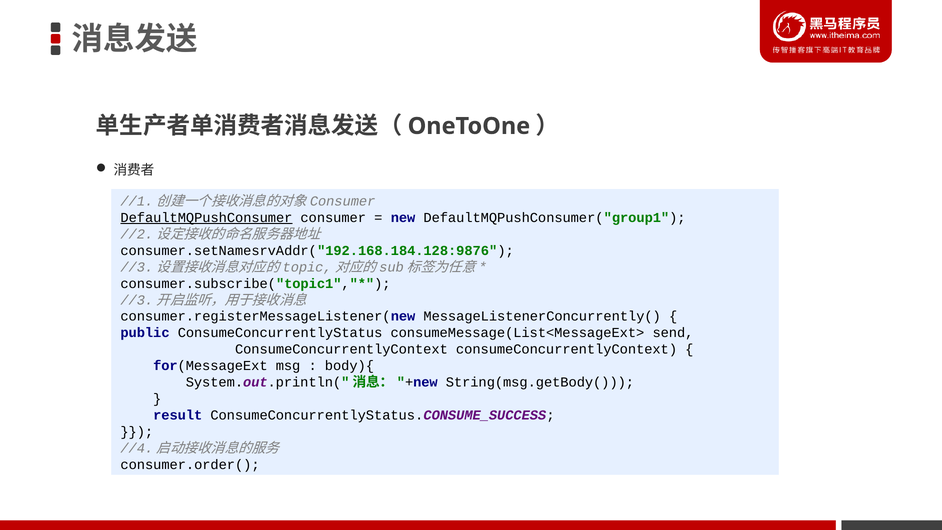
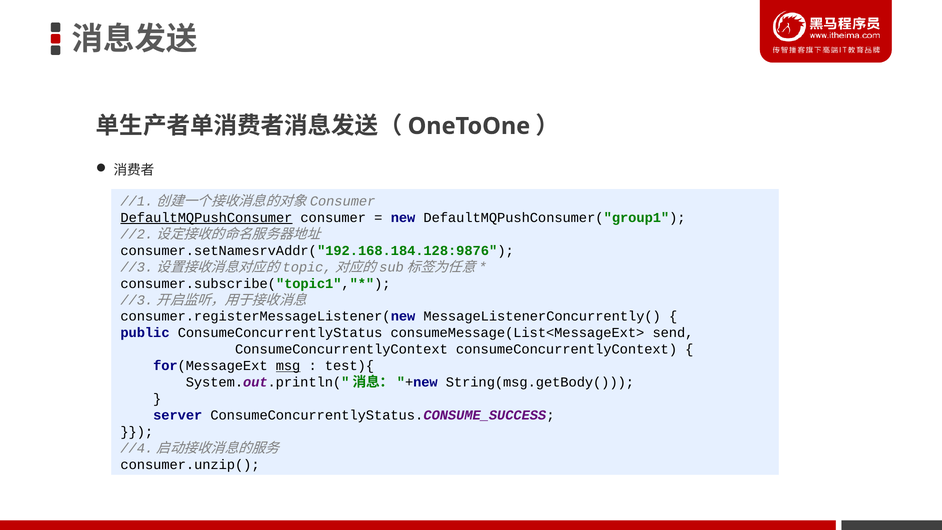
msg underline: none -> present (288, 366)
body){: body){ -> test){ (349, 366)
result: result -> server (178, 415)
consumer.order(: consumer.order( -> consumer.unzip( (190, 465)
